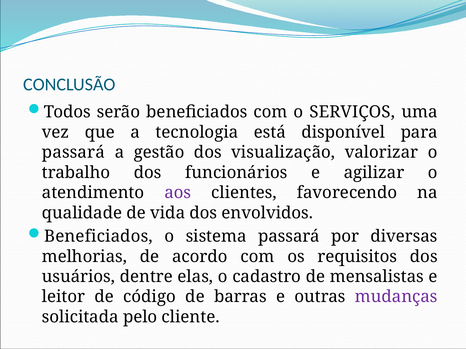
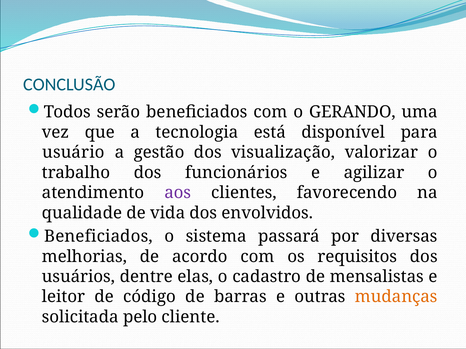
SERVIÇOS: SERVIÇOS -> GERANDO (352, 112)
passará: passará -> usuário (73, 153)
mudanças colour: purple -> orange (396, 297)
